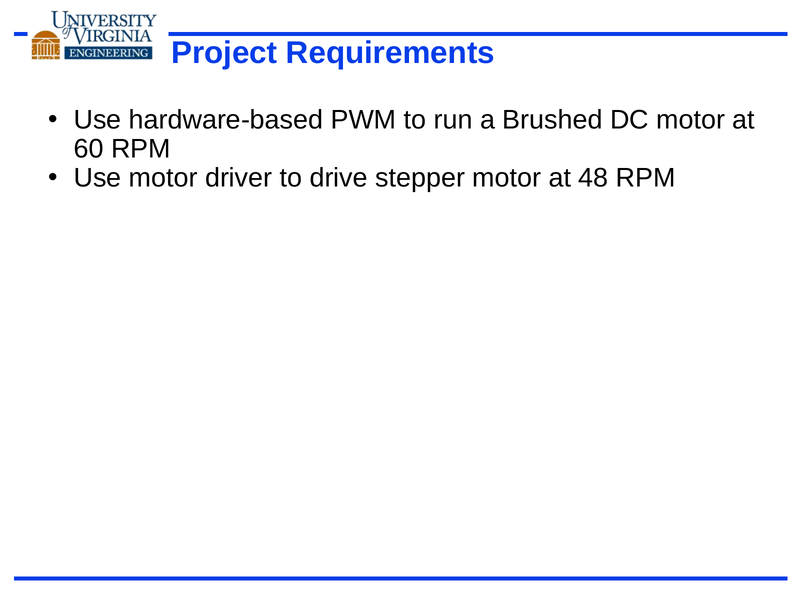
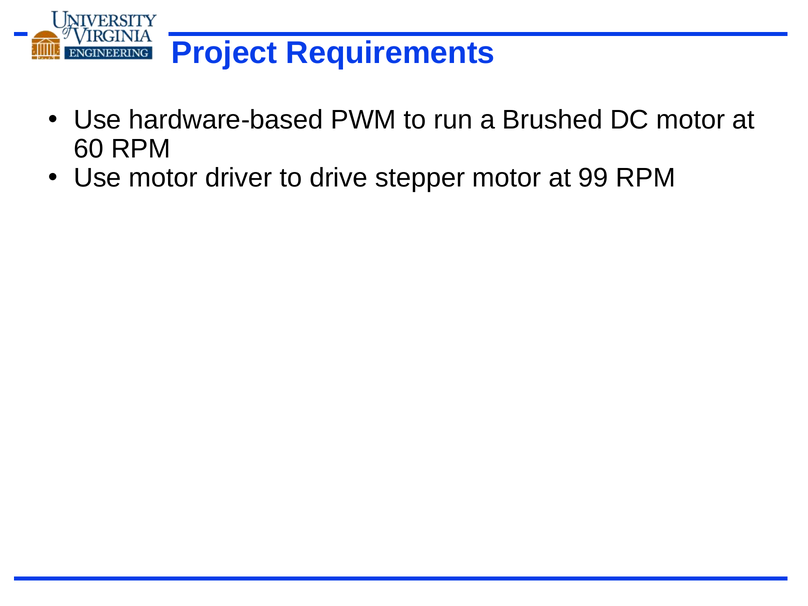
48: 48 -> 99 (593, 178)
